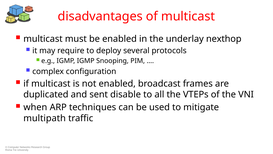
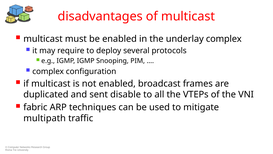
underlay nexthop: nexthop -> complex (224, 39)
when: when -> fabric (35, 107)
